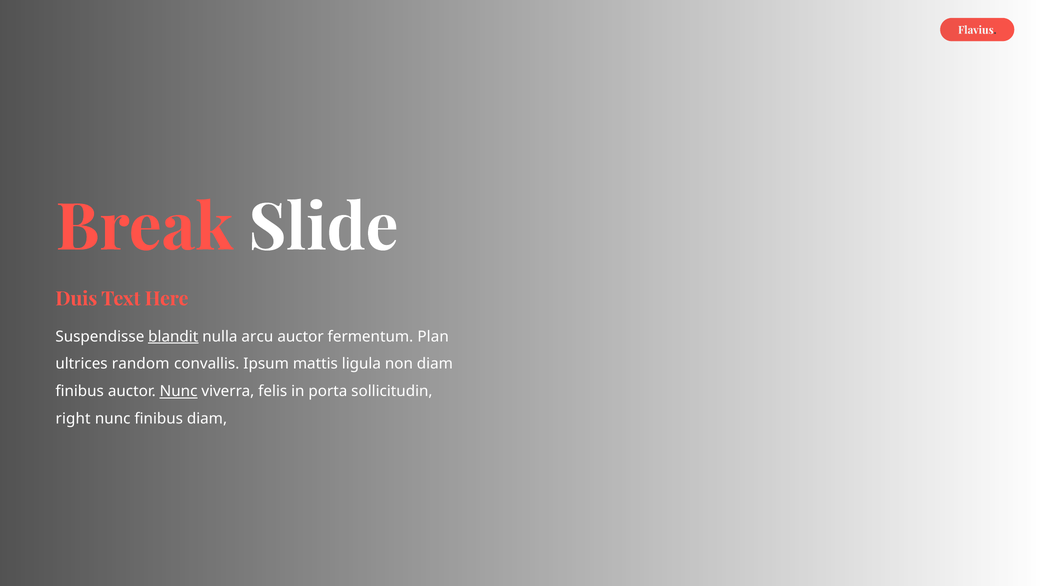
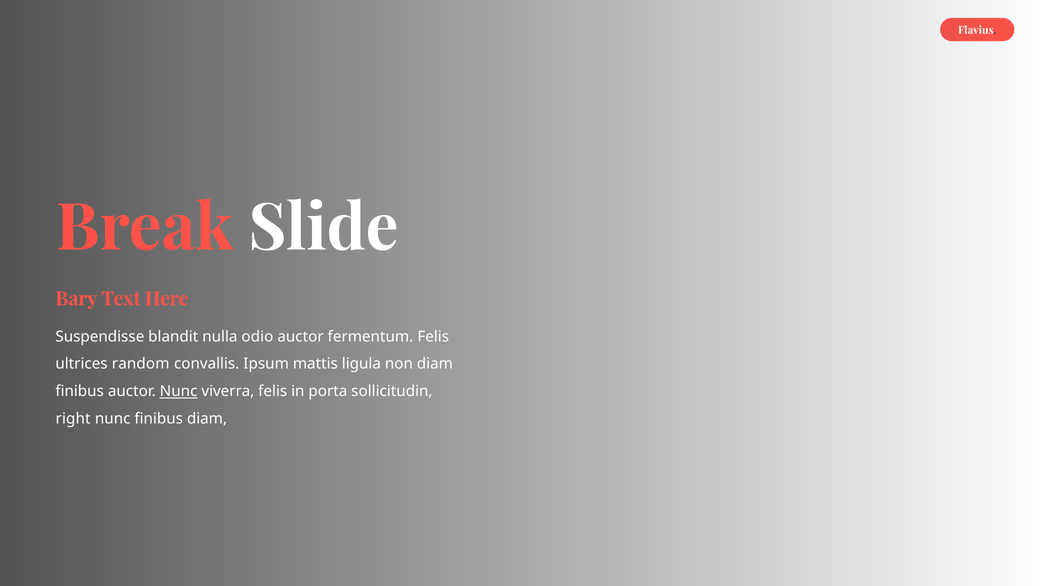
Duis: Duis -> Bary (76, 299)
blandit underline: present -> none (173, 337)
arcu: arcu -> odio (257, 337)
fermentum Plan: Plan -> Felis (433, 337)
